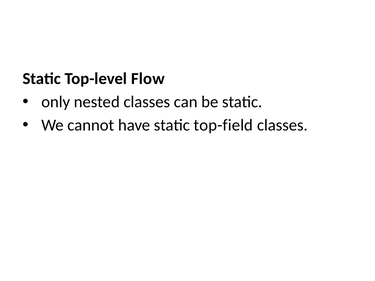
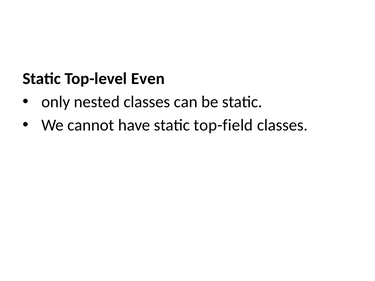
Flow: Flow -> Even (148, 79)
